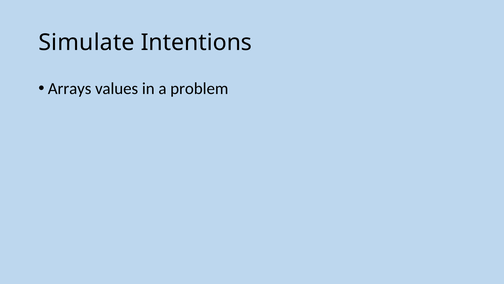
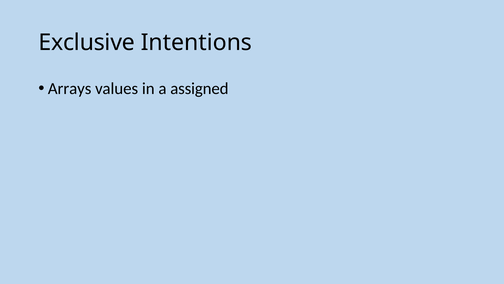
Simulate: Simulate -> Exclusive (87, 42)
problem: problem -> assigned (199, 89)
